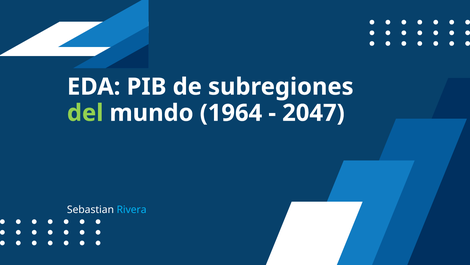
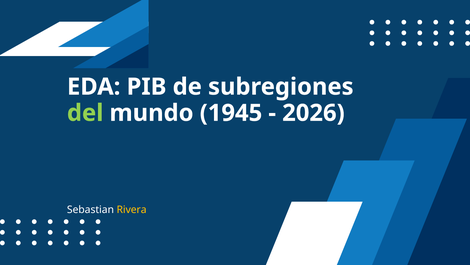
1964: 1964 -> 1945 (231, 113)
2047: 2047 -> 2026 (313, 113)
Rivera colour: light blue -> yellow (132, 209)
